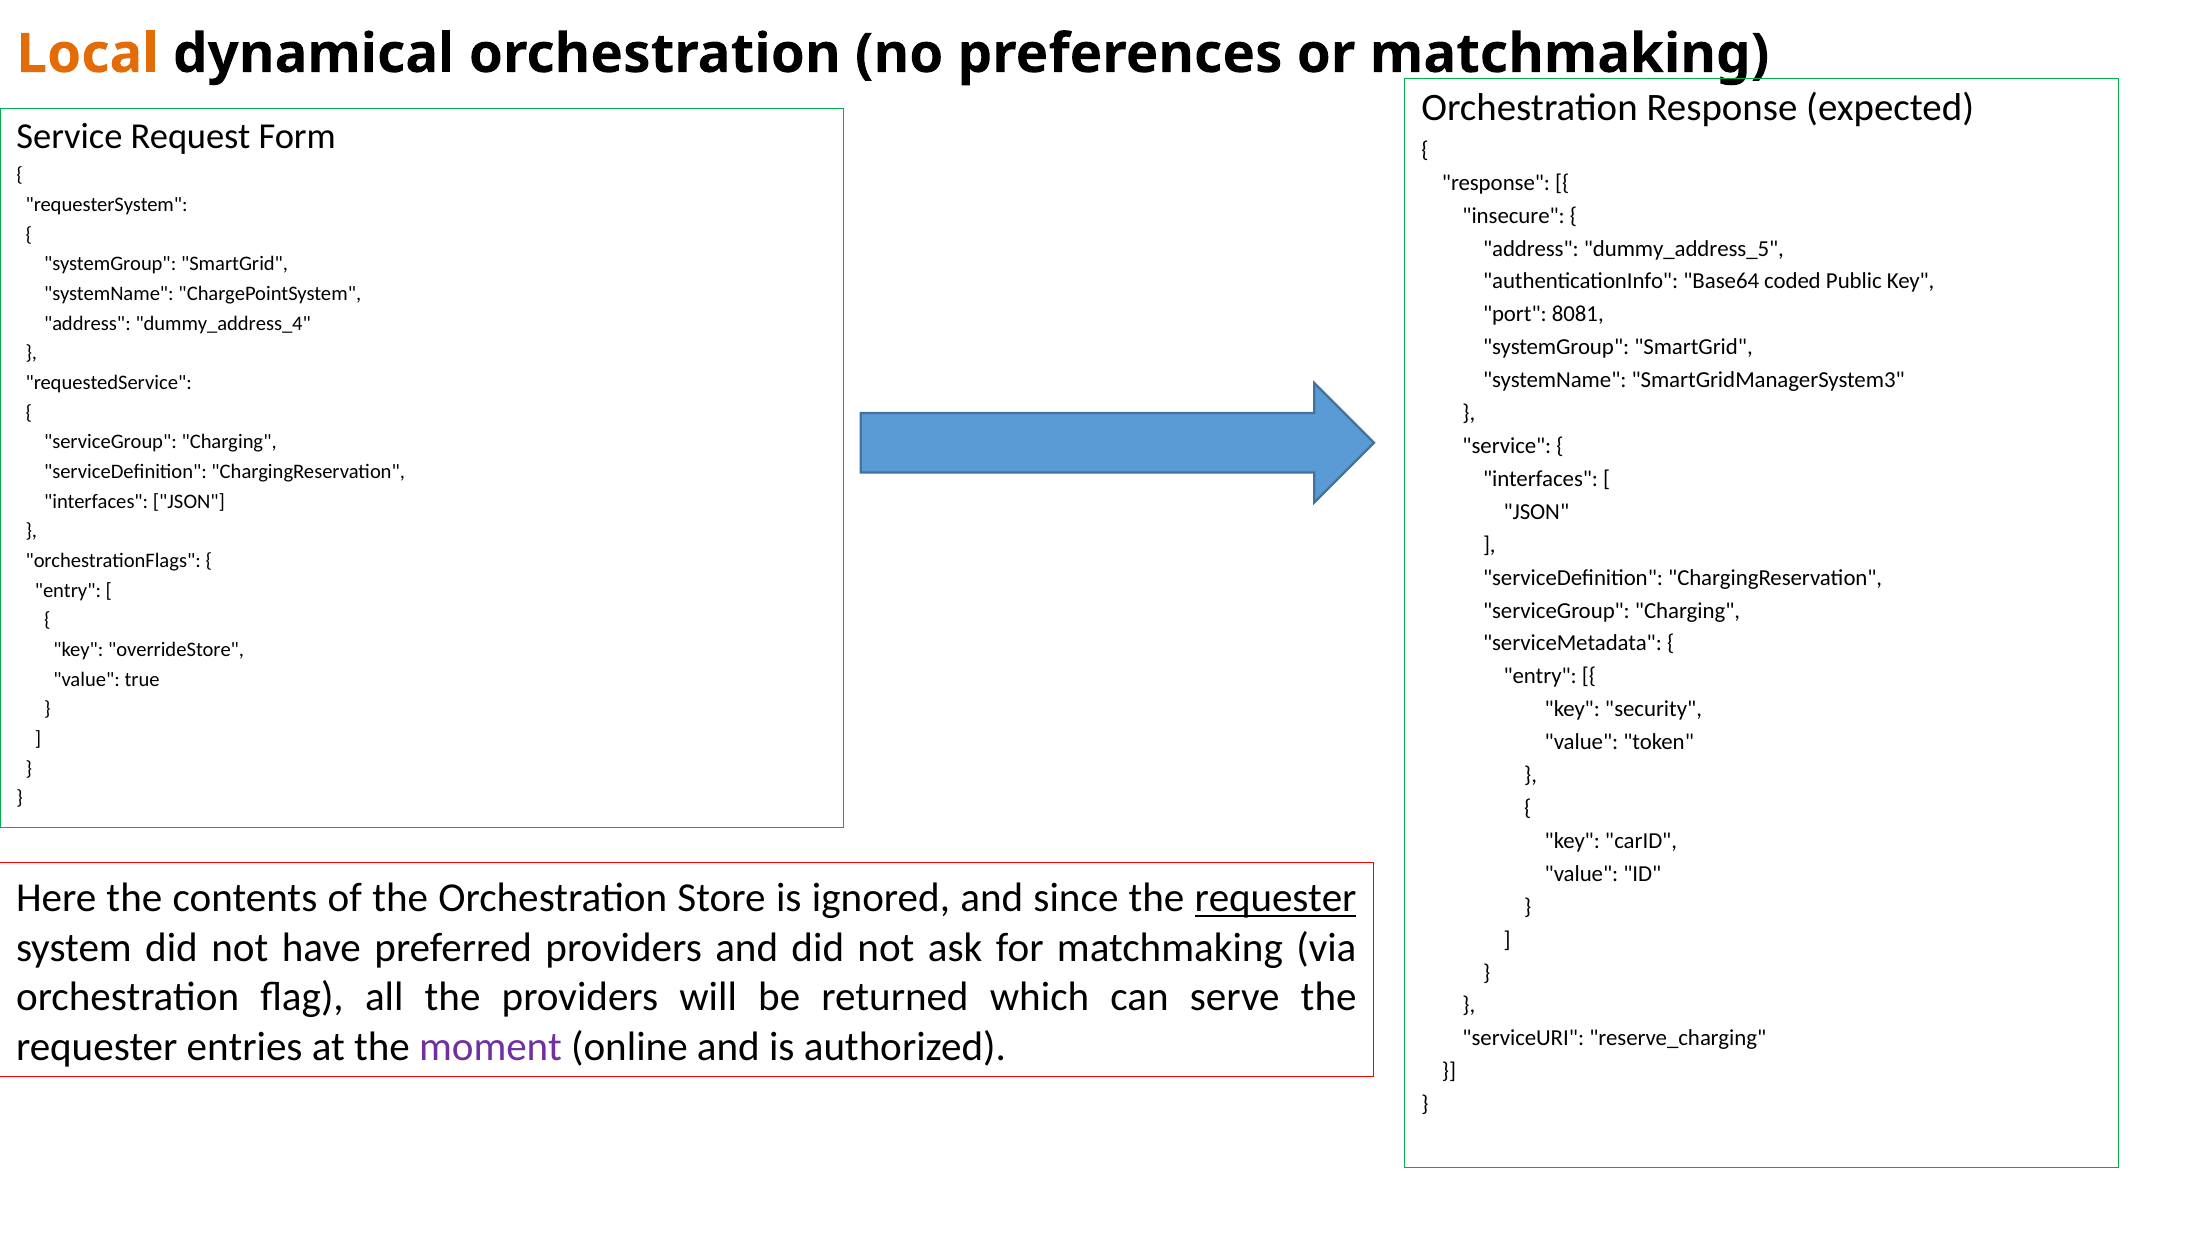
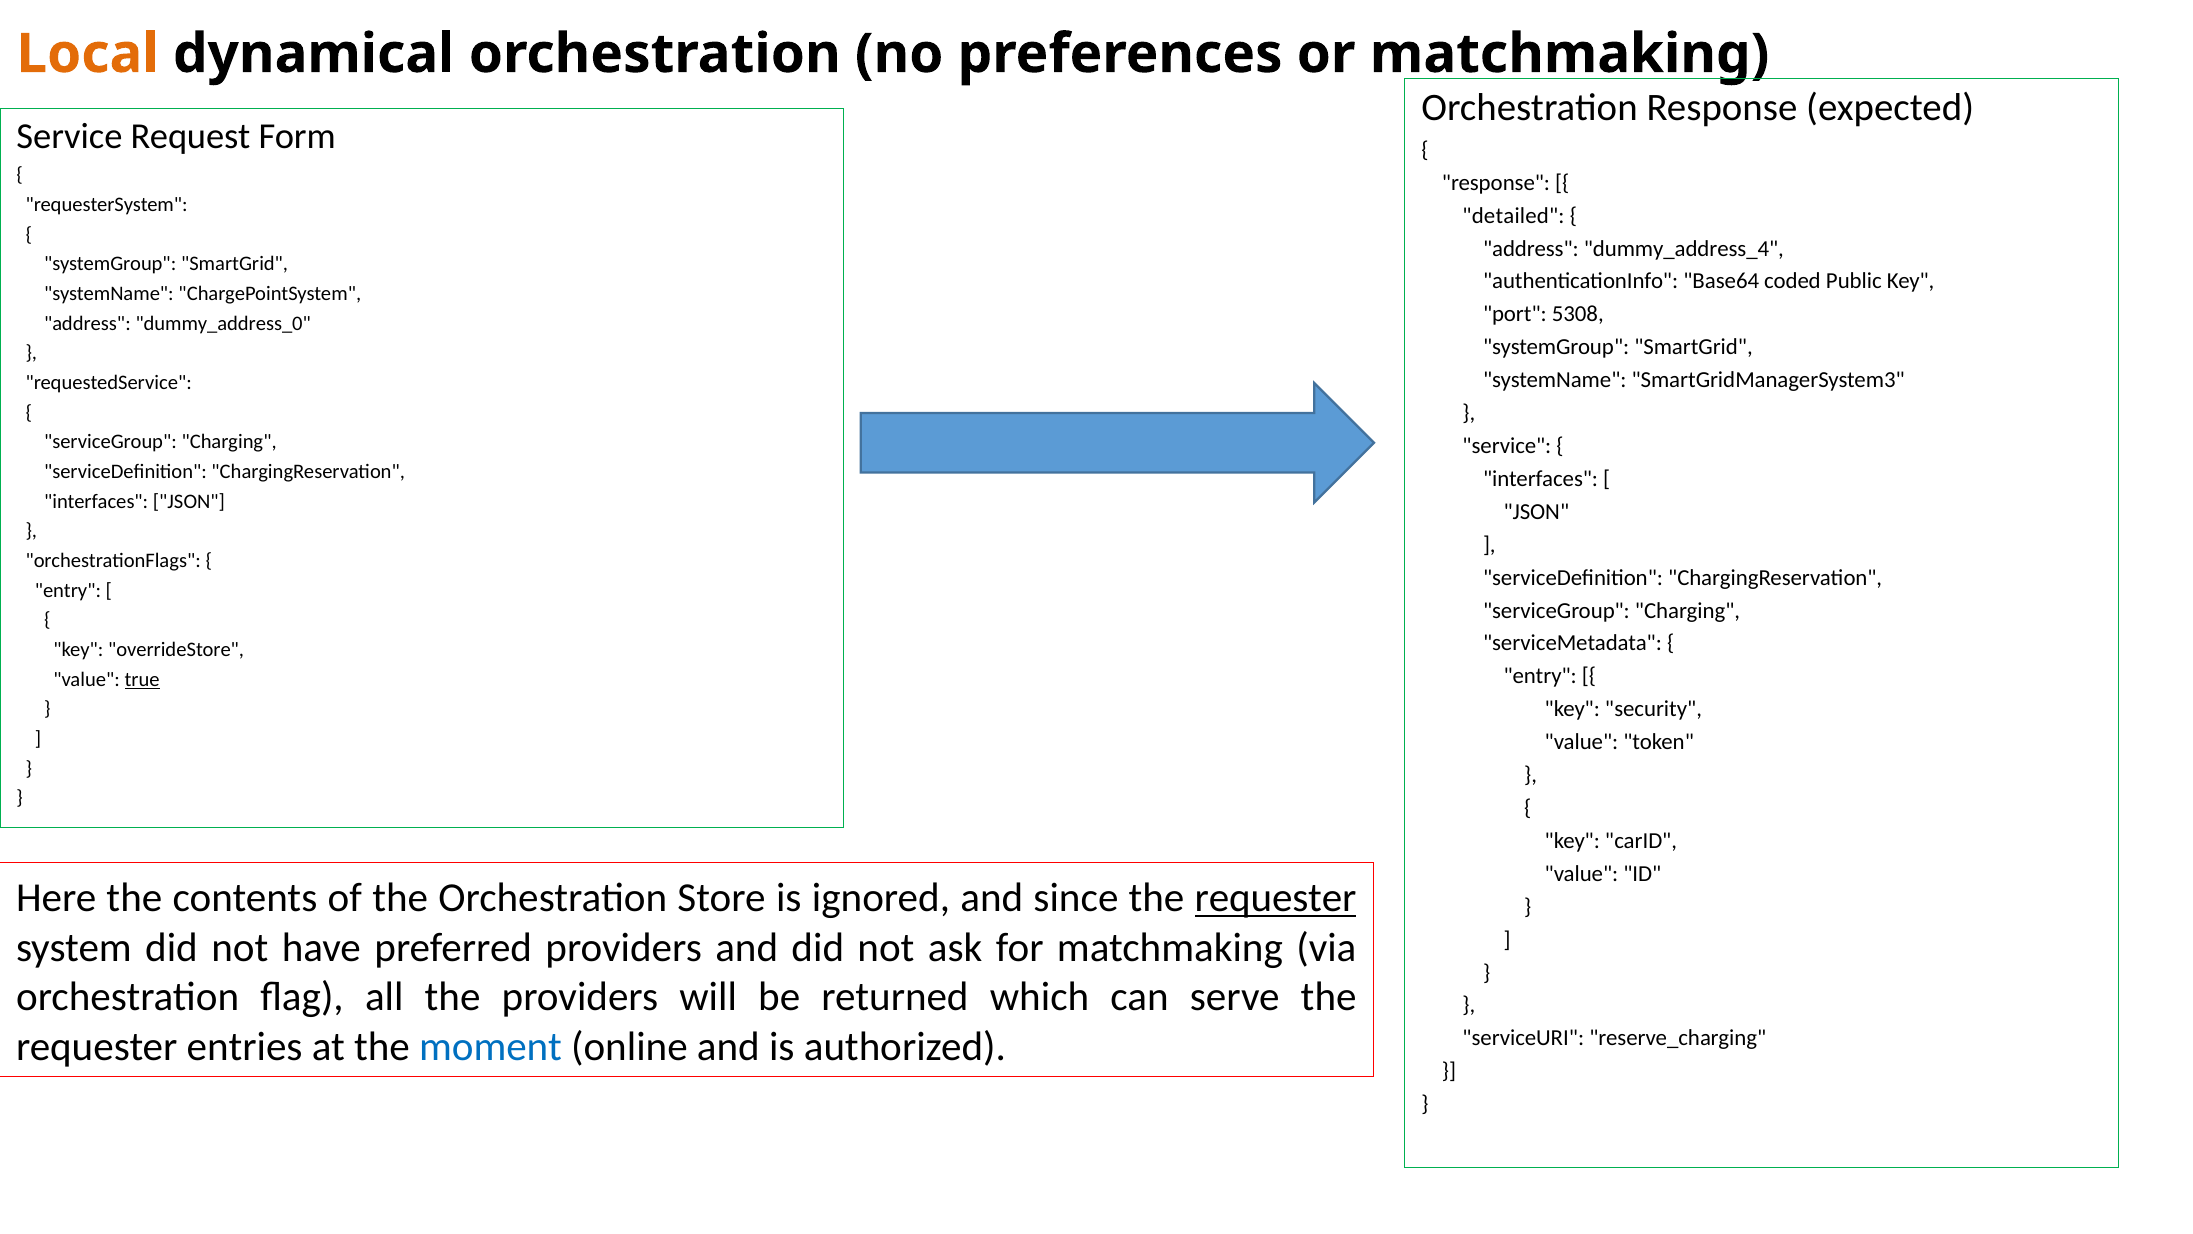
insecure: insecure -> detailed (1514, 216)
dummy_address_5: dummy_address_5 -> dummy_address_4 (1684, 248)
8081: 8081 -> 5308 (1578, 314)
dummy_address_4: dummy_address_4 -> dummy_address_0 (223, 323)
true underline: none -> present (142, 679)
moment colour: purple -> blue (491, 1046)
